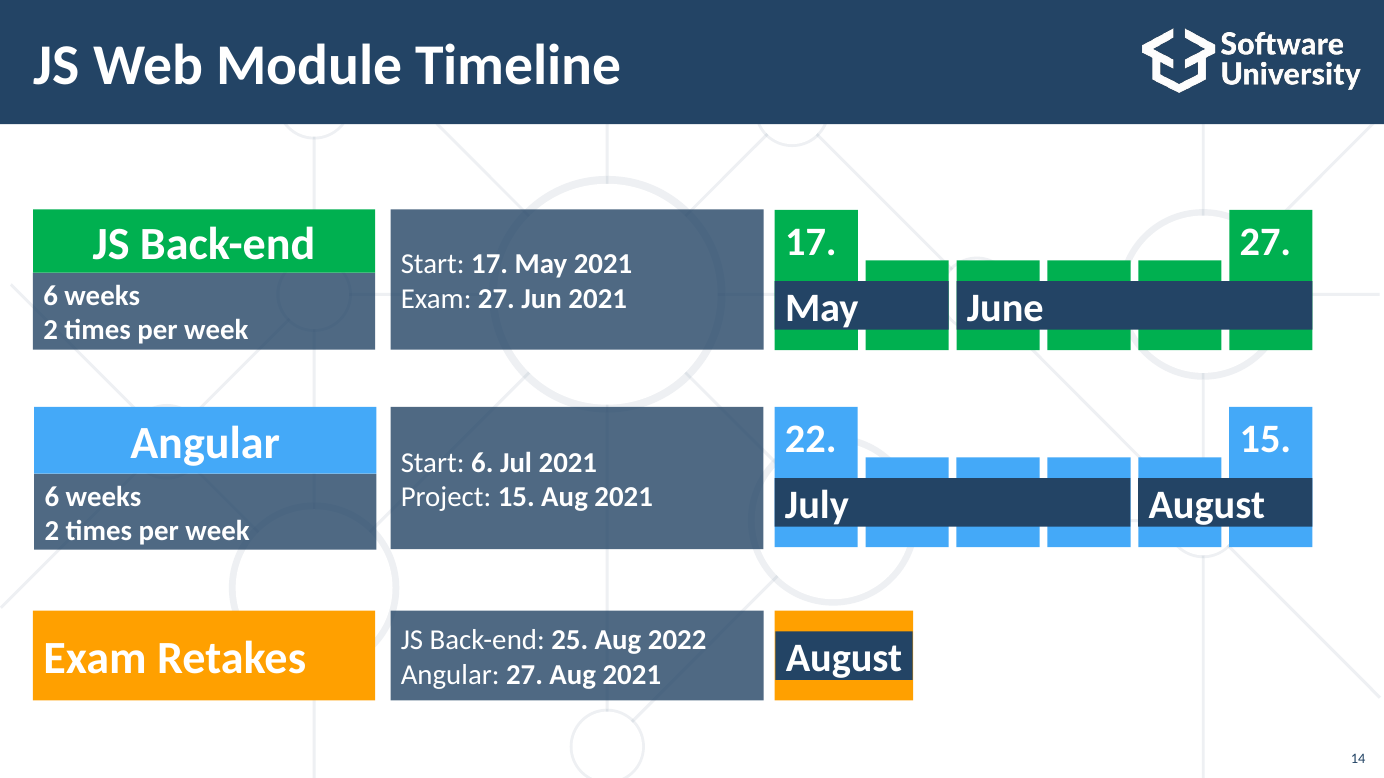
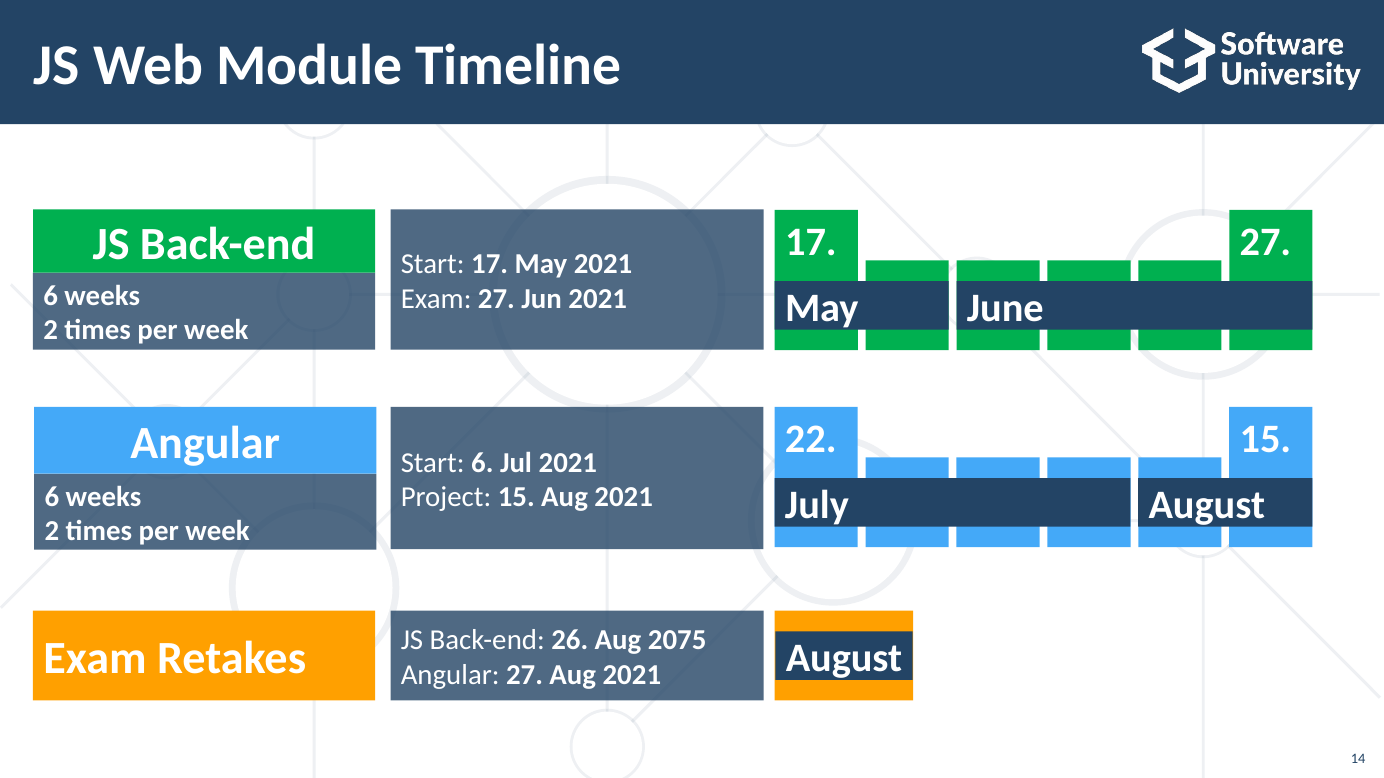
25: 25 -> 26 (570, 641)
2022: 2022 -> 2075 (677, 641)
